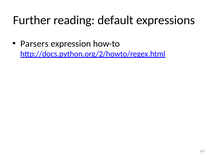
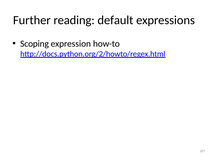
Parsers: Parsers -> Scoping (35, 44)
